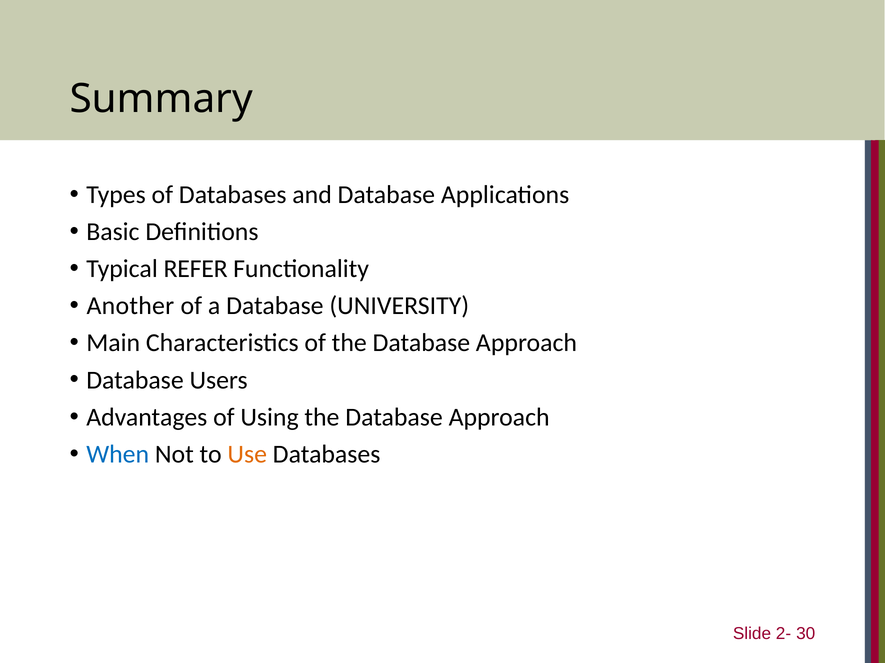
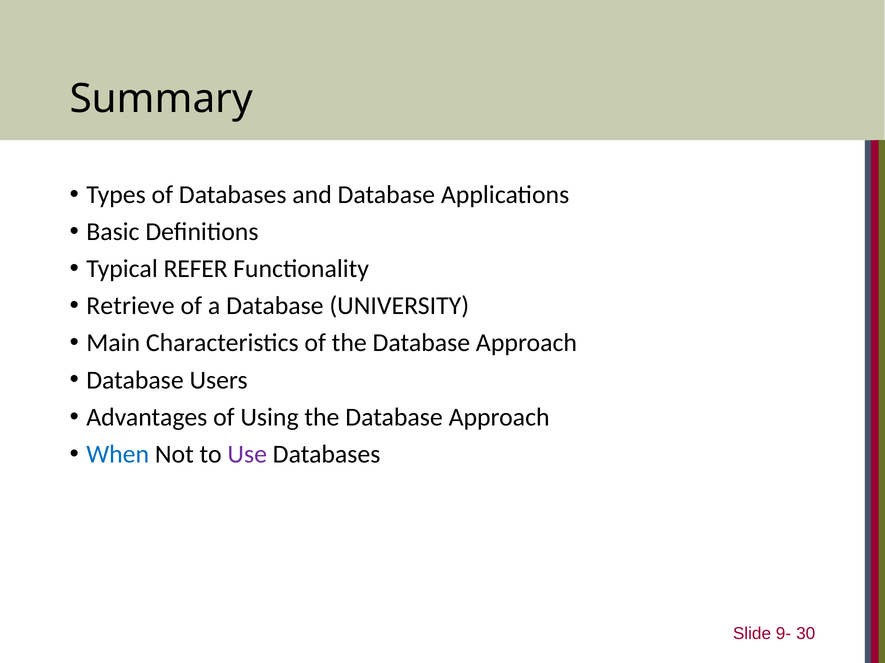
Another: Another -> Retrieve (130, 306)
Use colour: orange -> purple (247, 455)
2-: 2- -> 9- (784, 634)
